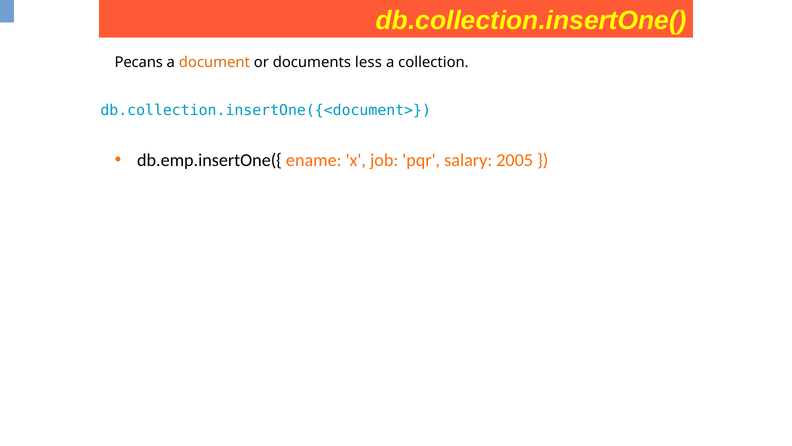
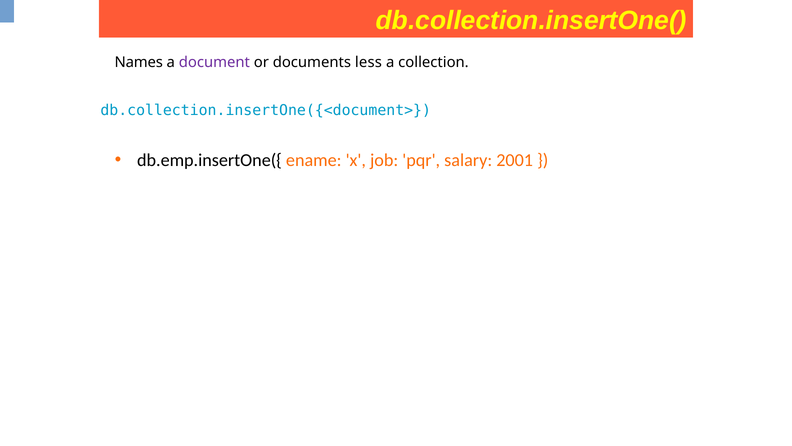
Pecans: Pecans -> Names (139, 62)
document colour: orange -> purple (214, 62)
2005: 2005 -> 2001 (515, 160)
